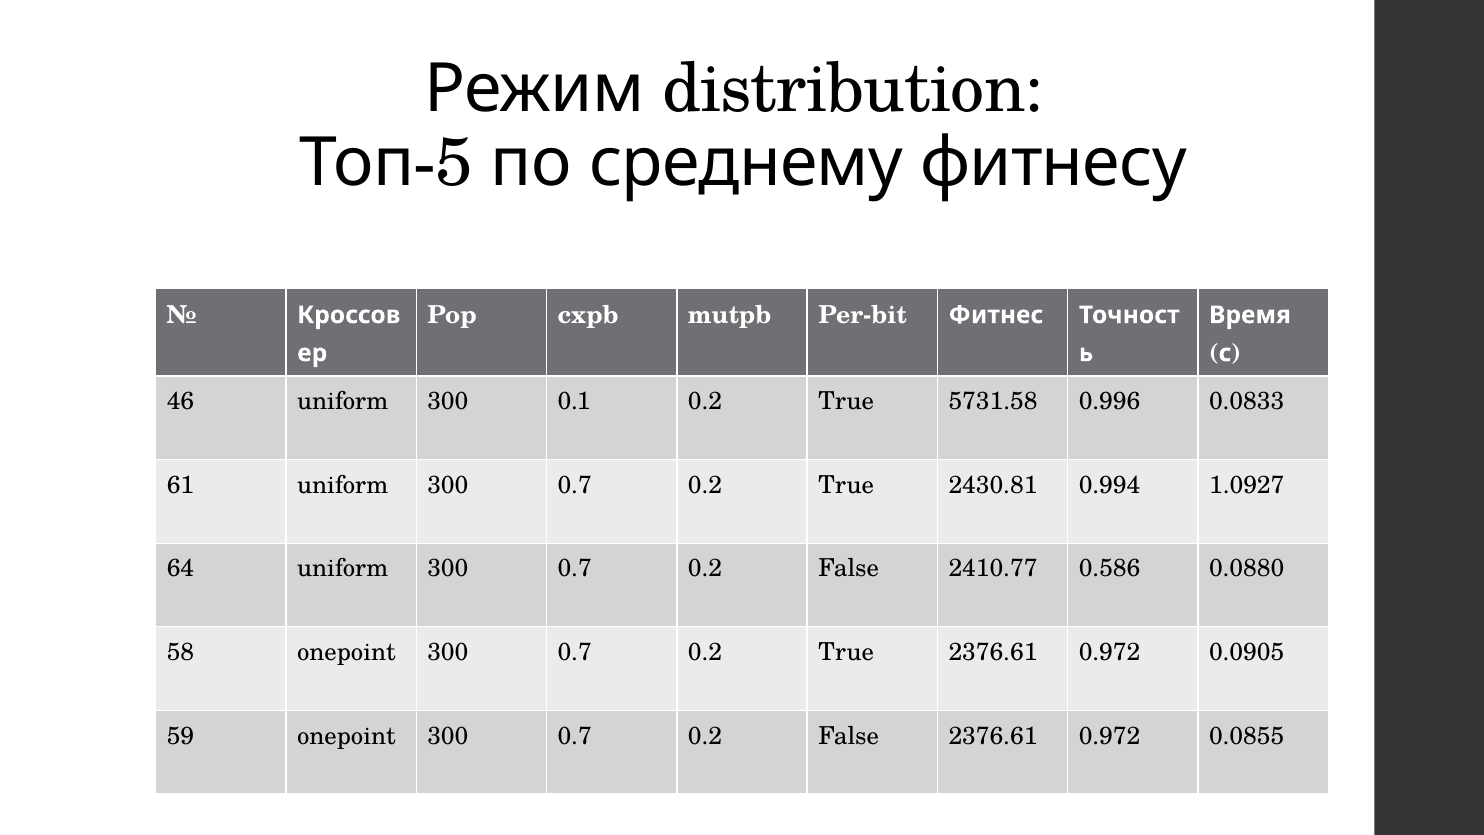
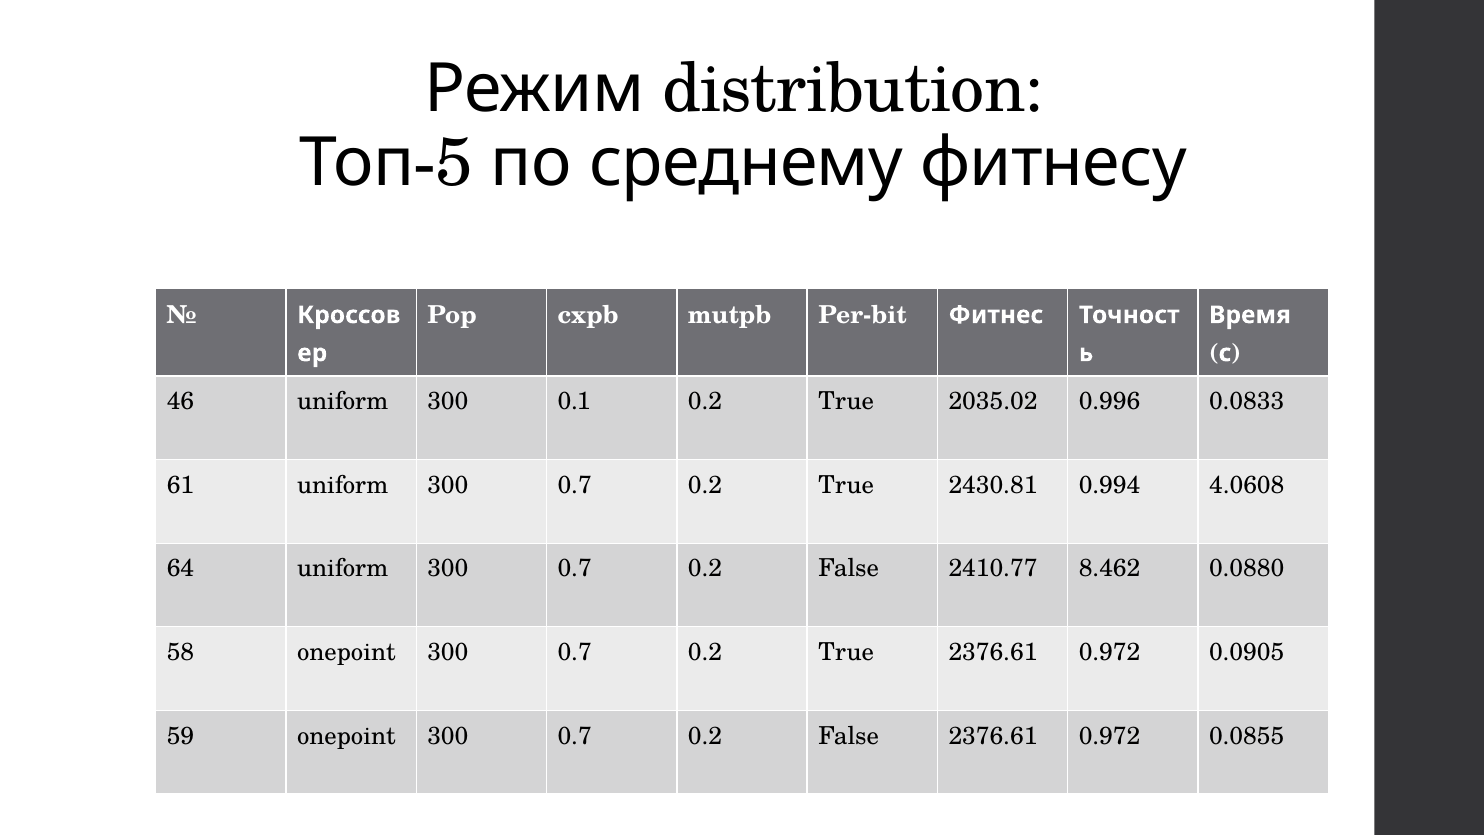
5731.58: 5731.58 -> 2035.02 (993, 401)
1.0927: 1.0927 -> 4.0608 (1247, 485)
0.586: 0.586 -> 8.462 (1110, 568)
